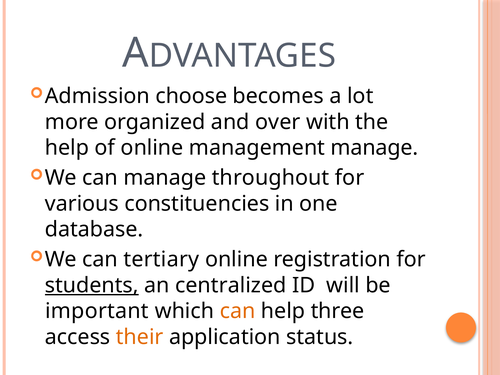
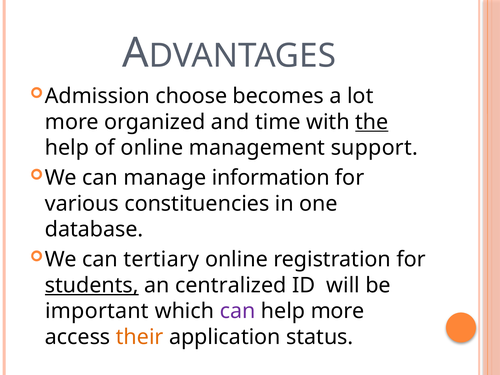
over: over -> time (278, 122)
the underline: none -> present (372, 122)
management manage: manage -> support (374, 148)
throughout: throughout -> information (271, 178)
can colour: orange -> purple (238, 311)
help three: three -> more (337, 311)
